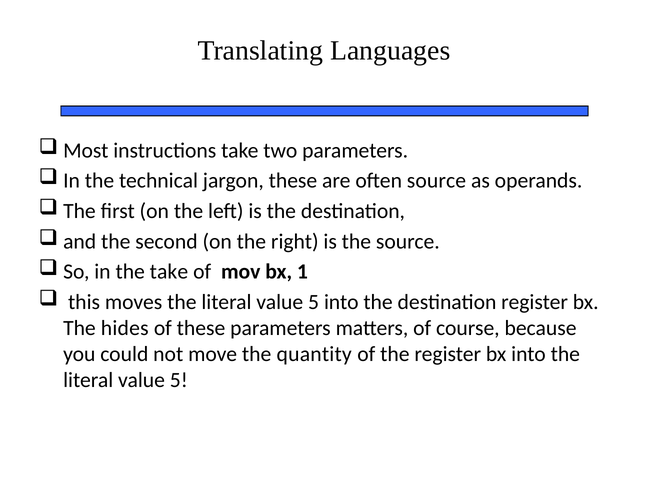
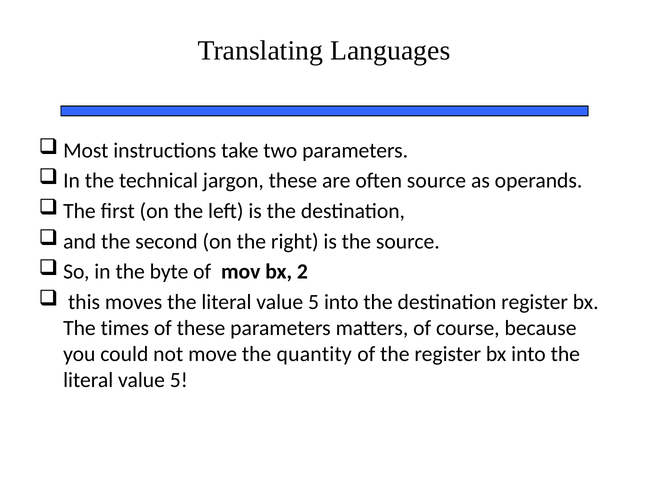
the take: take -> byte (169, 272)
1: 1 -> 2 (302, 272)
hides: hides -> times (125, 328)
